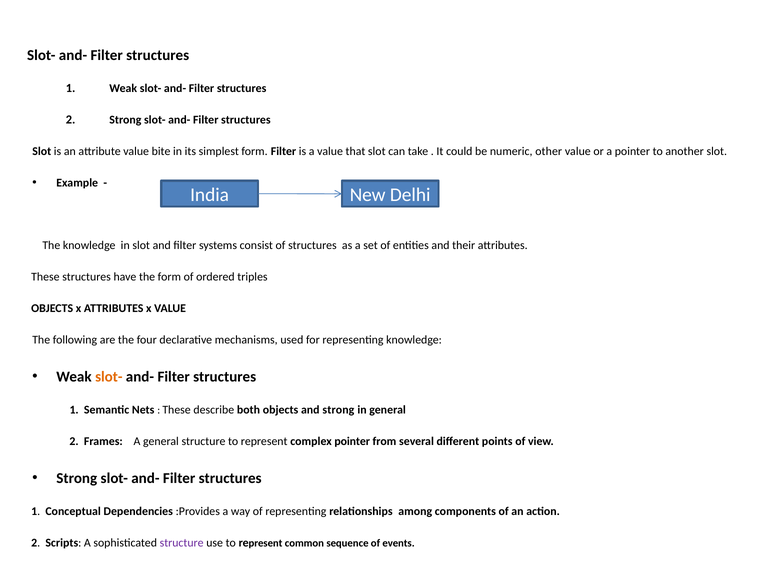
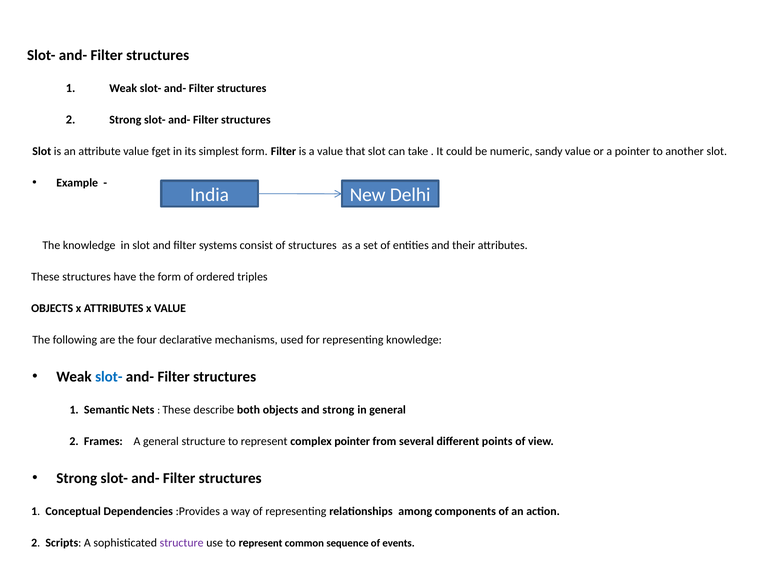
bite: bite -> fget (161, 151)
other: other -> sandy (549, 151)
slot- colour: orange -> blue (109, 376)
